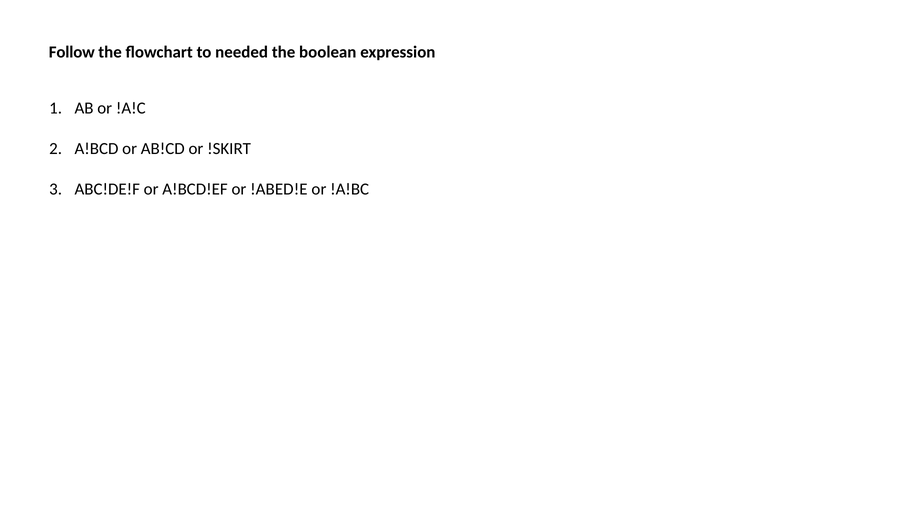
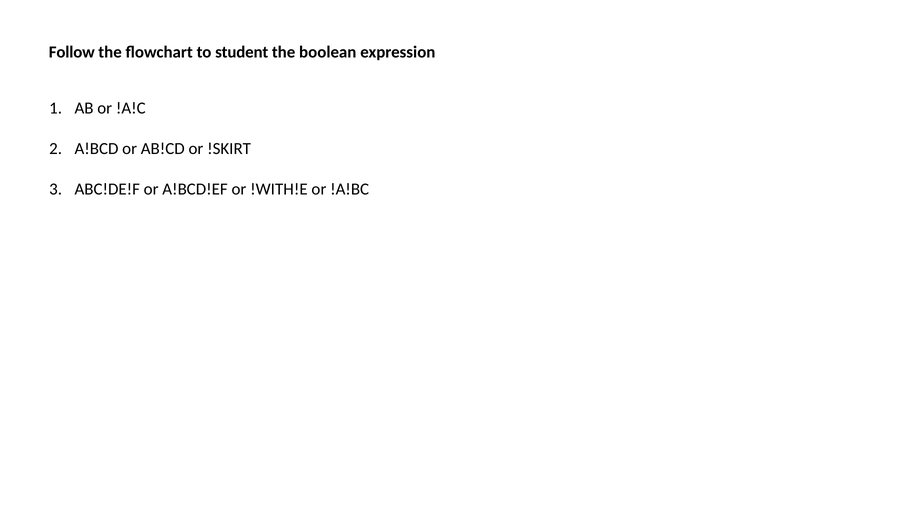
needed: needed -> student (242, 52)
!ABED!E: !ABED!E -> !WITH!E (279, 189)
